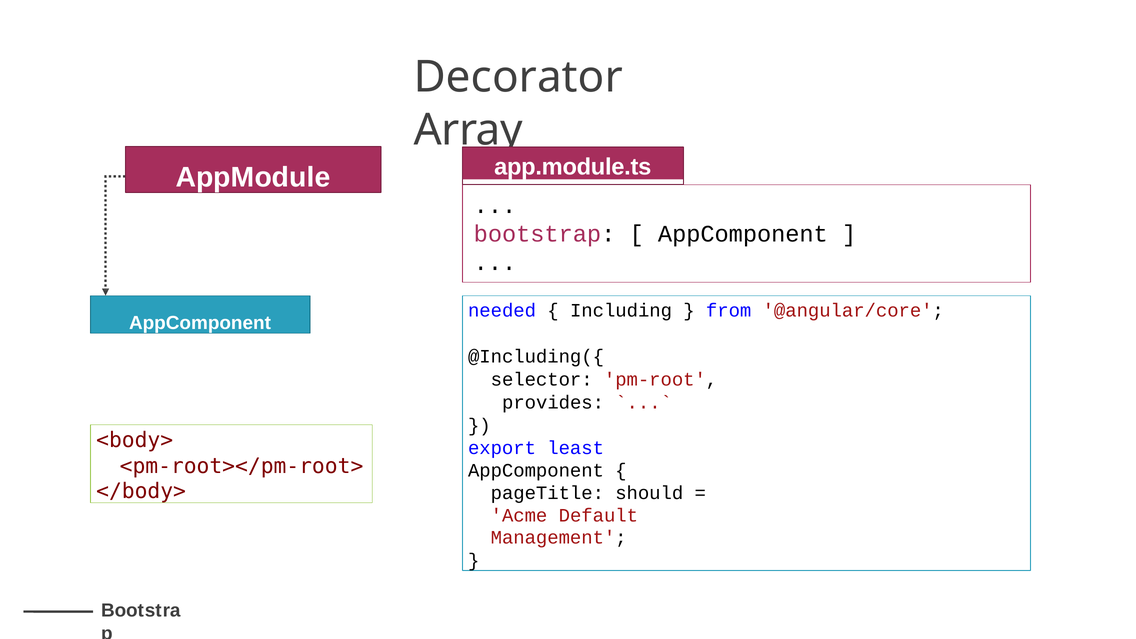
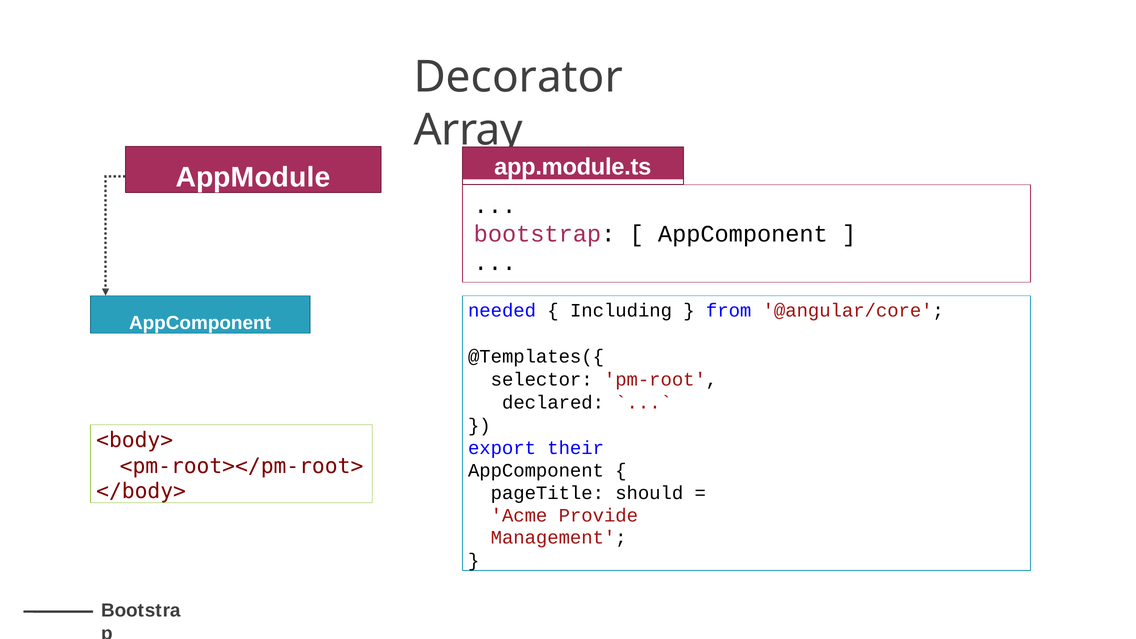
@Including({: @Including({ -> @Templates({ (536, 357)
provides: provides -> declared (553, 403)
least: least -> their (576, 448)
Default: Default -> Provide (598, 515)
